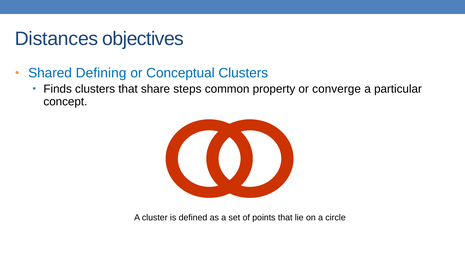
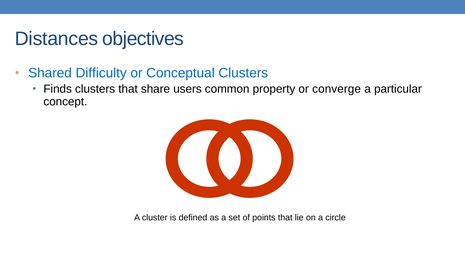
Defining: Defining -> Difficulty (101, 73)
steps: steps -> users (187, 89)
